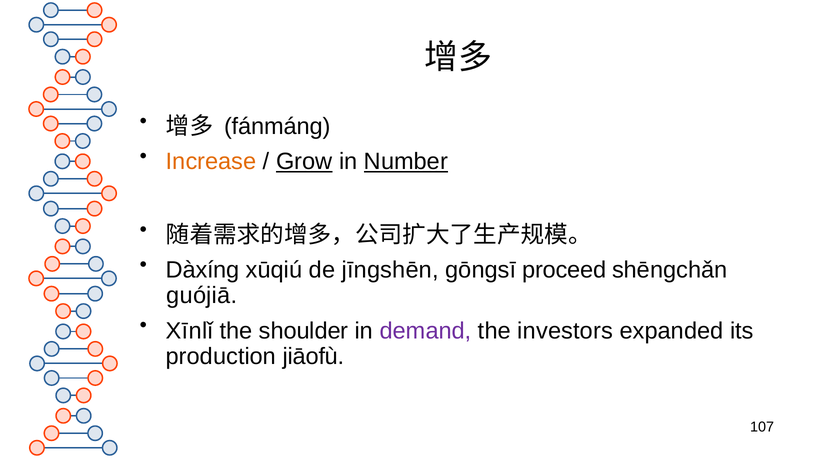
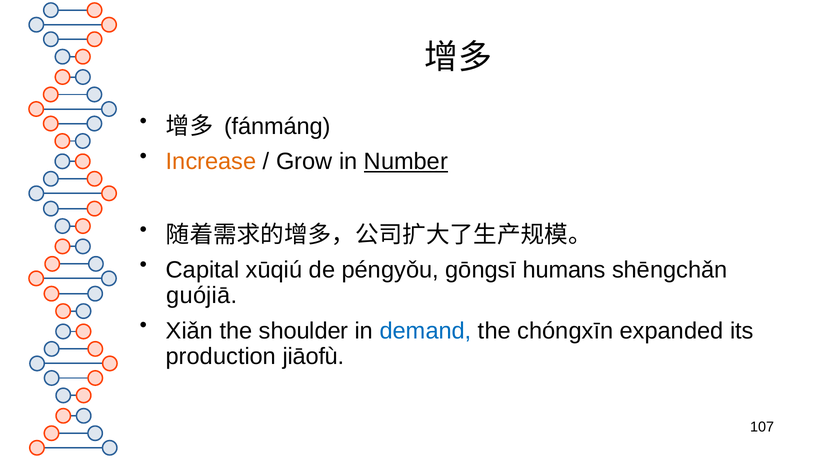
Grow underline: present -> none (304, 162)
Dàxíng: Dàxíng -> Capital (203, 270)
jīngshēn: jīngshēn -> péngyǒu (390, 270)
proceed: proceed -> humans (564, 270)
Xīnlǐ: Xīnlǐ -> Xiǎn (189, 331)
demand colour: purple -> blue (426, 331)
investors: investors -> chóngxīn (565, 331)
